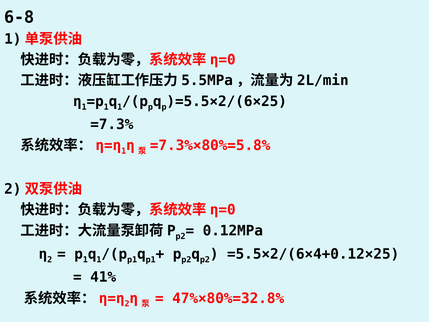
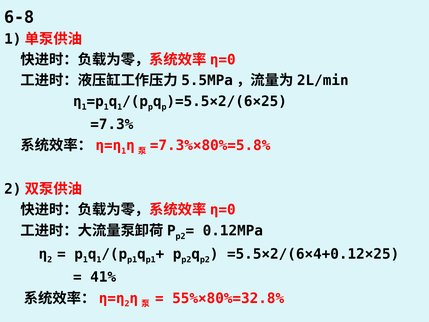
47%×80%=32.8%: 47%×80%=32.8% -> 55%×80%=32.8% (228, 298)
